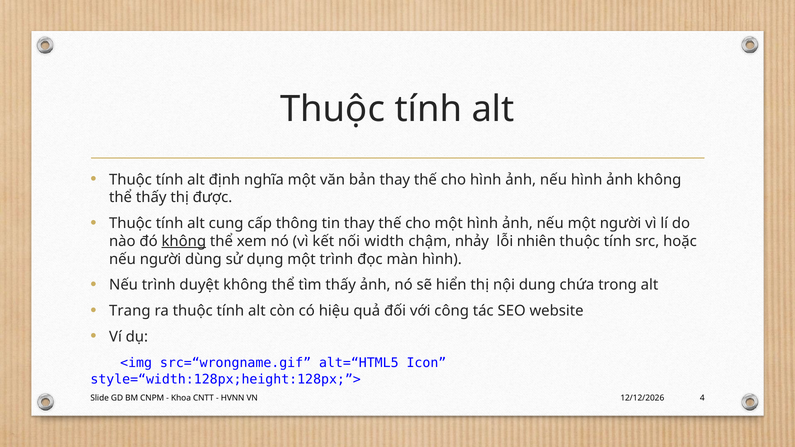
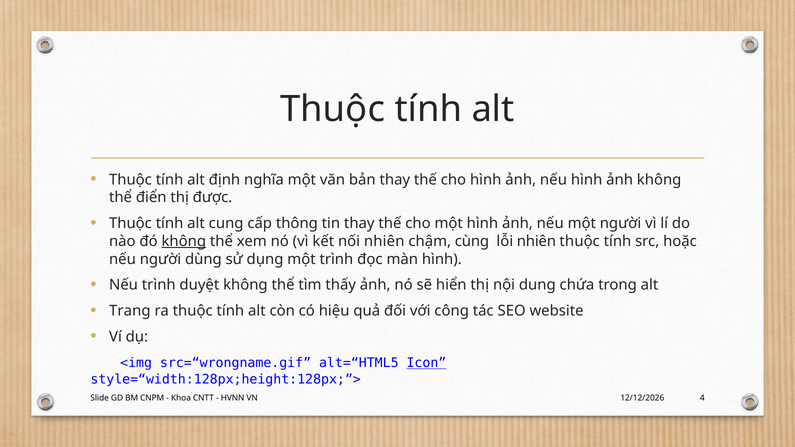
thể thấy: thấy -> điển (151, 198)
nối width: width -> nhiên (384, 241)
nhảy: nhảy -> cùng (472, 241)
Icon underline: none -> present (426, 363)
